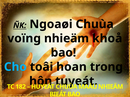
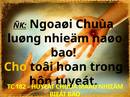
voïng: voïng -> luøng (24, 39)
khoå: khoå -> naøo (107, 39)
Cho colour: light blue -> yellow (15, 67)
